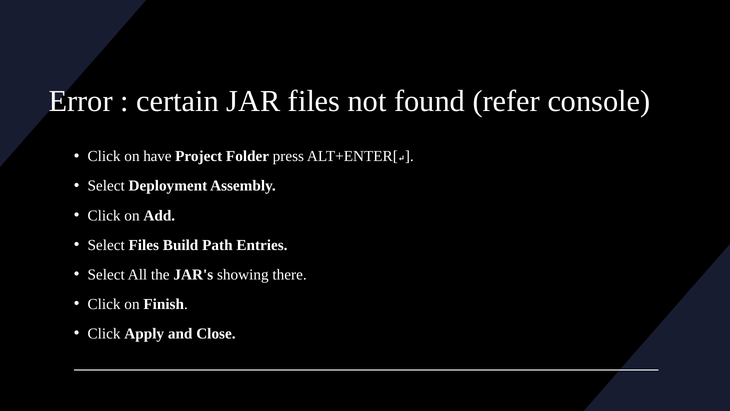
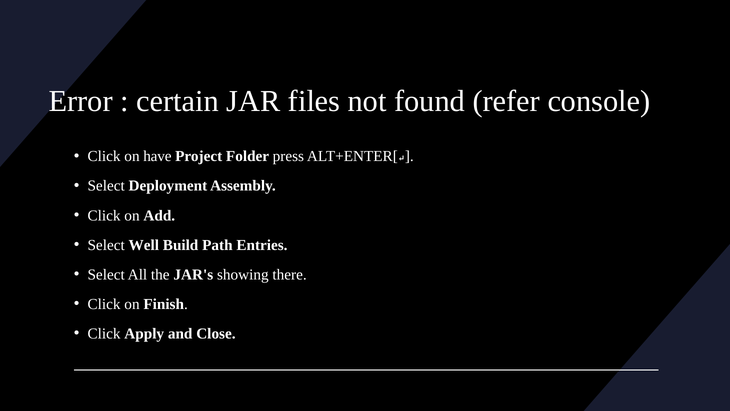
Select Files: Files -> Well (144, 245)
